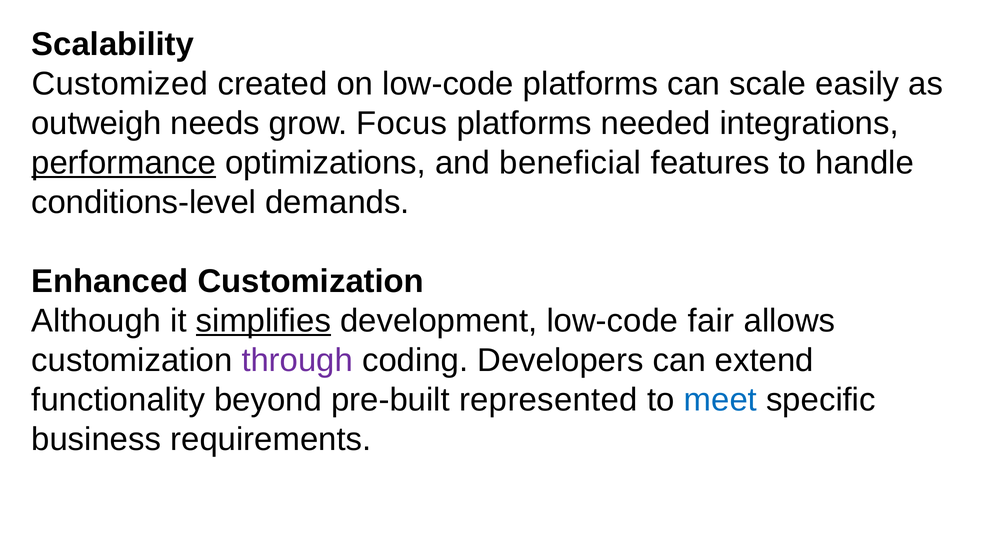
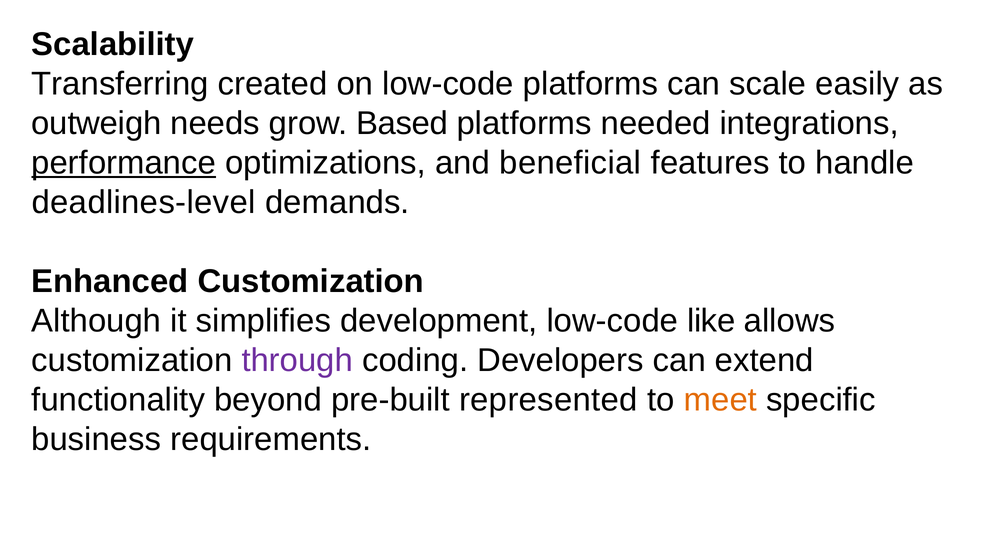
Customized: Customized -> Transferring (120, 84)
Focus: Focus -> Based (402, 123)
conditions-level: conditions-level -> deadlines-level (144, 202)
simplifies underline: present -> none (263, 321)
fair: fair -> like (711, 321)
meet colour: blue -> orange (720, 399)
